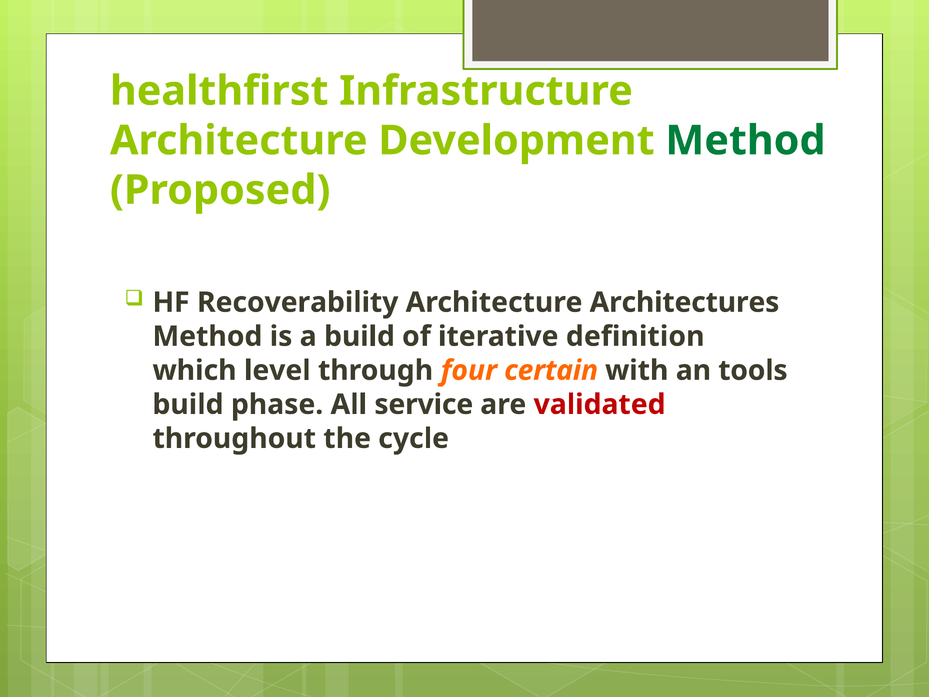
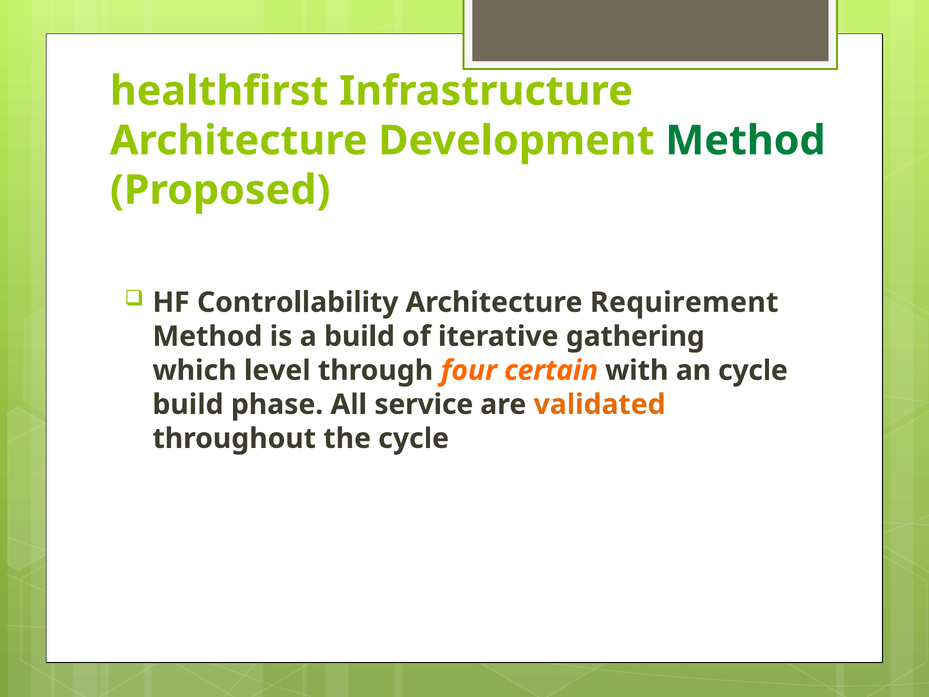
Recoverability: Recoverability -> Controllability (298, 302)
Architectures: Architectures -> Requirement (684, 302)
definition: definition -> gathering (635, 336)
an tools: tools -> cycle (753, 370)
validated colour: red -> orange (600, 404)
